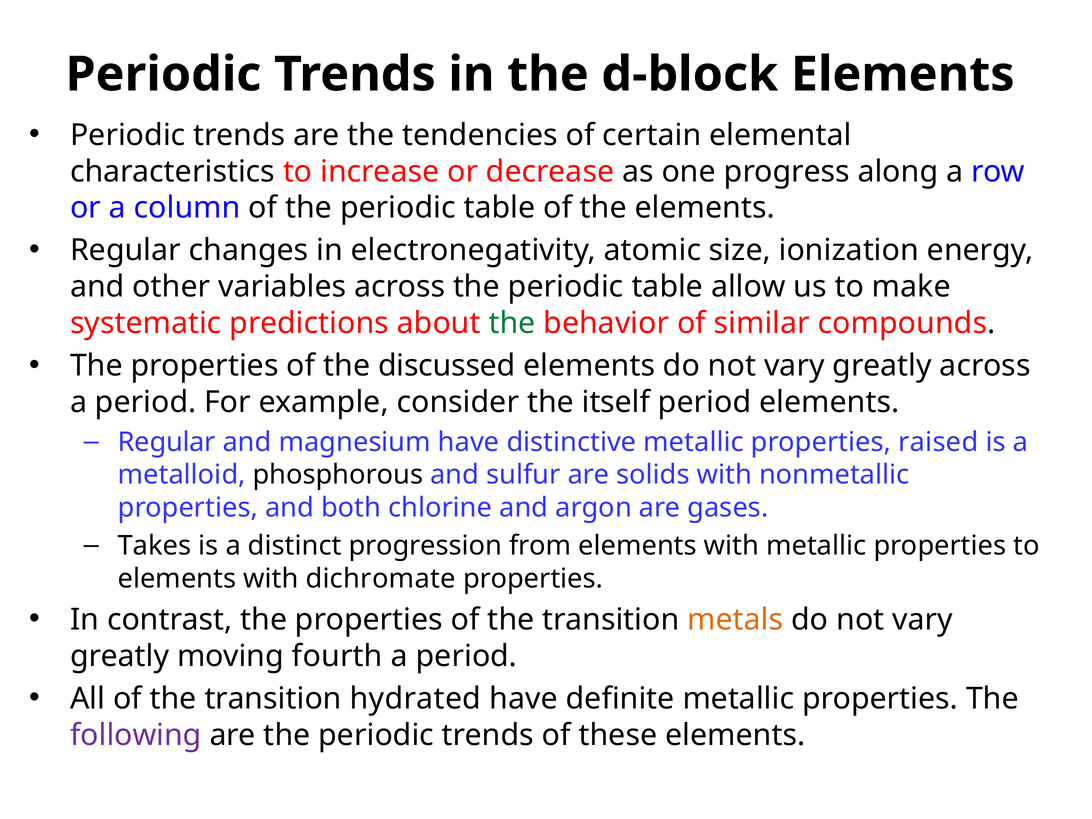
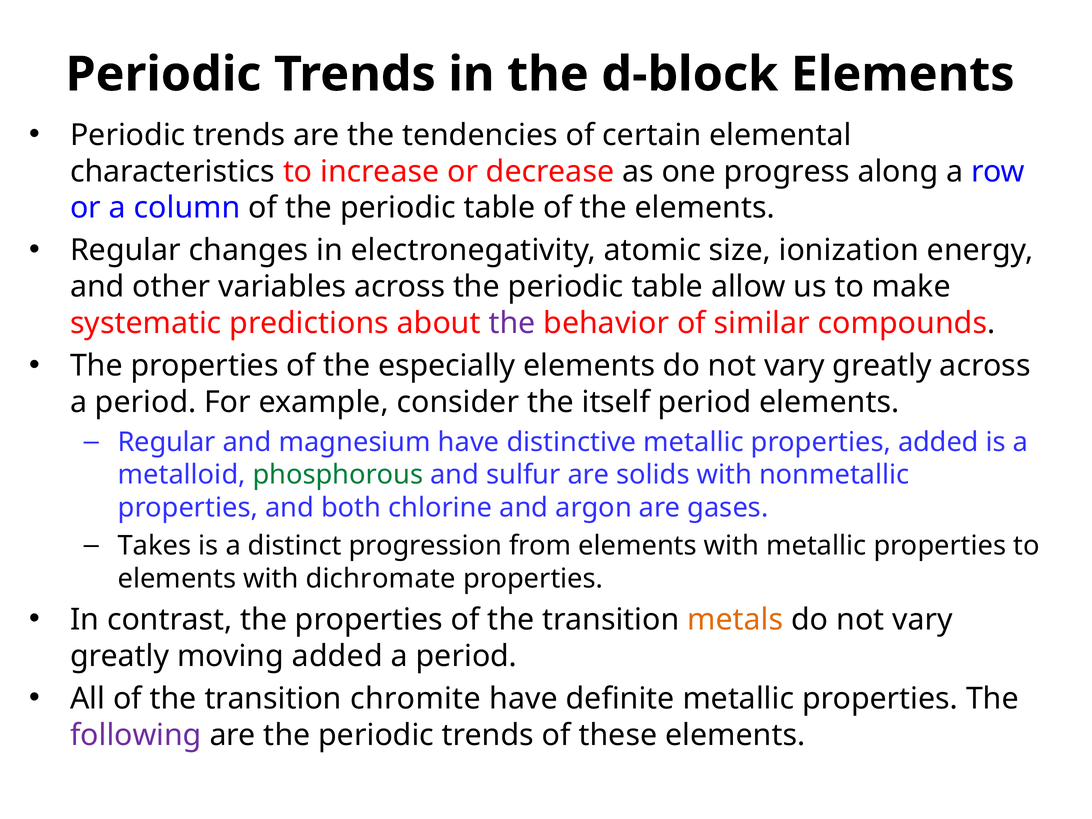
the colour: green -> purple (512, 323)
discussed: discussed -> especially (447, 366)
properties raised: raised -> added (938, 442)
phosphorous colour: black -> green (338, 475)
moving fourth: fourth -> added (337, 656)
hydrated: hydrated -> chromite (415, 699)
